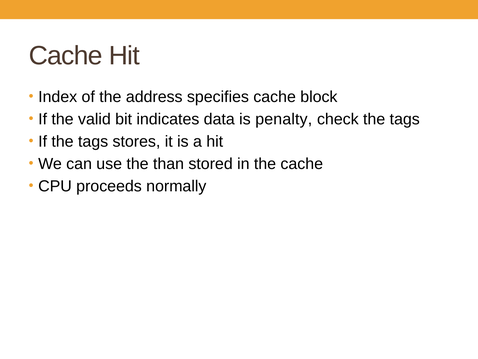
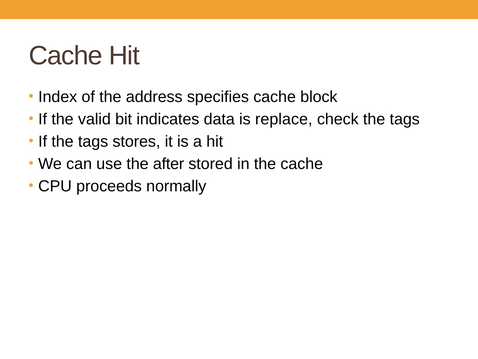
penalty: penalty -> replace (284, 119)
than: than -> after (169, 164)
